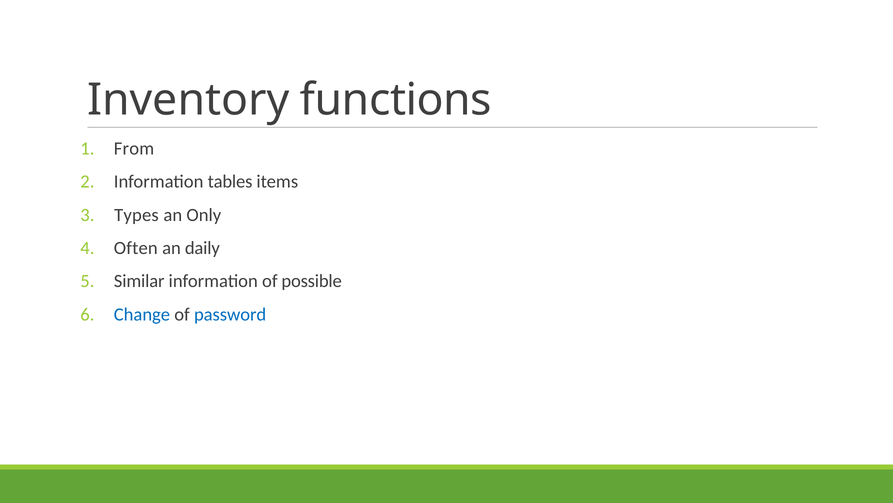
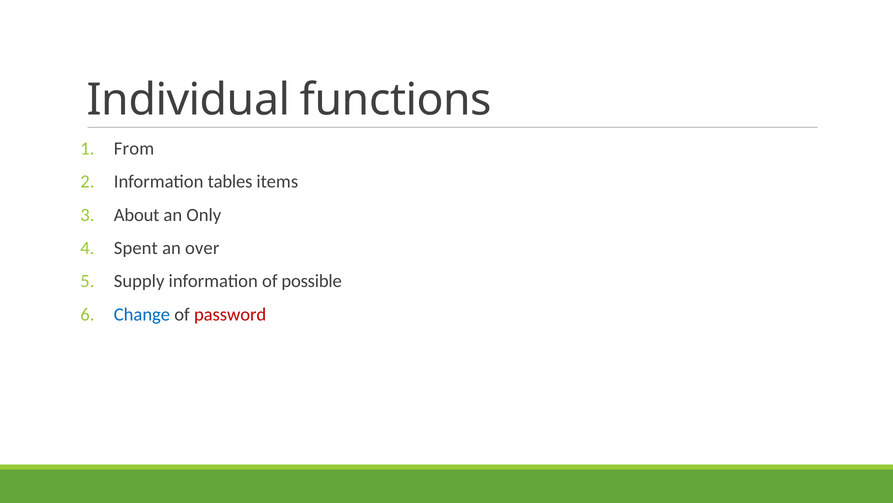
Inventory: Inventory -> Individual (188, 100)
Types: Types -> About (137, 215)
Often: Often -> Spent (136, 248)
daily: daily -> over (202, 248)
Similar: Similar -> Supply (139, 281)
password colour: blue -> red (230, 314)
